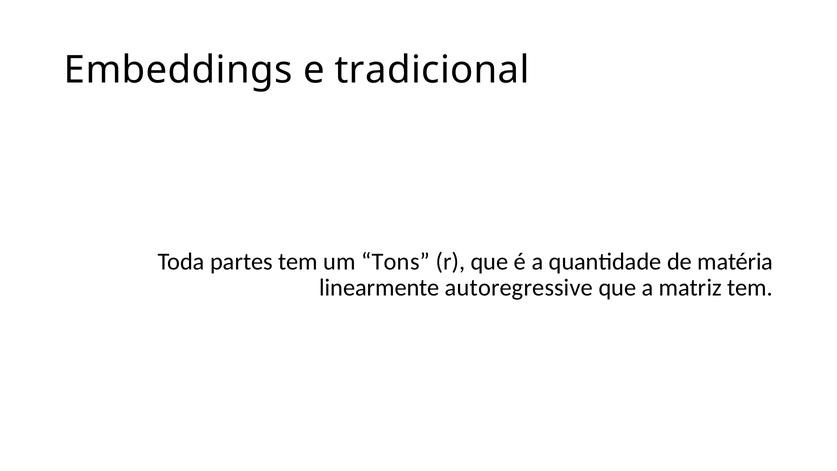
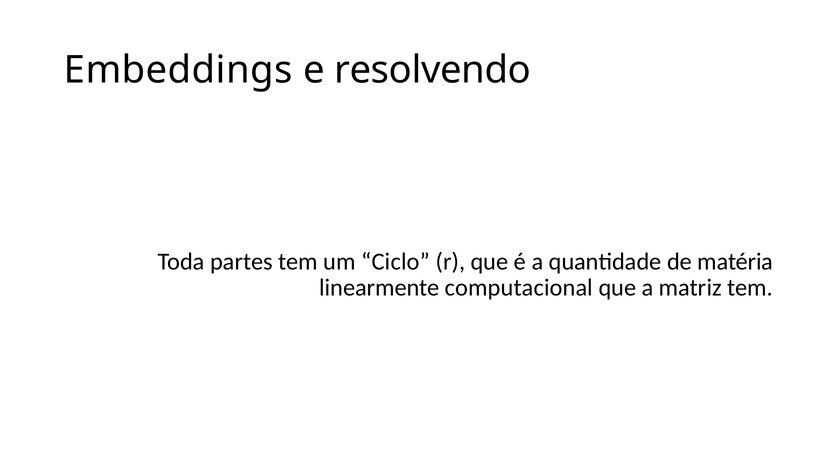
tradicional: tradicional -> resolvendo (433, 70)
Tons: Tons -> Ciclo (396, 261)
autoregressive: autoregressive -> computacional (519, 288)
